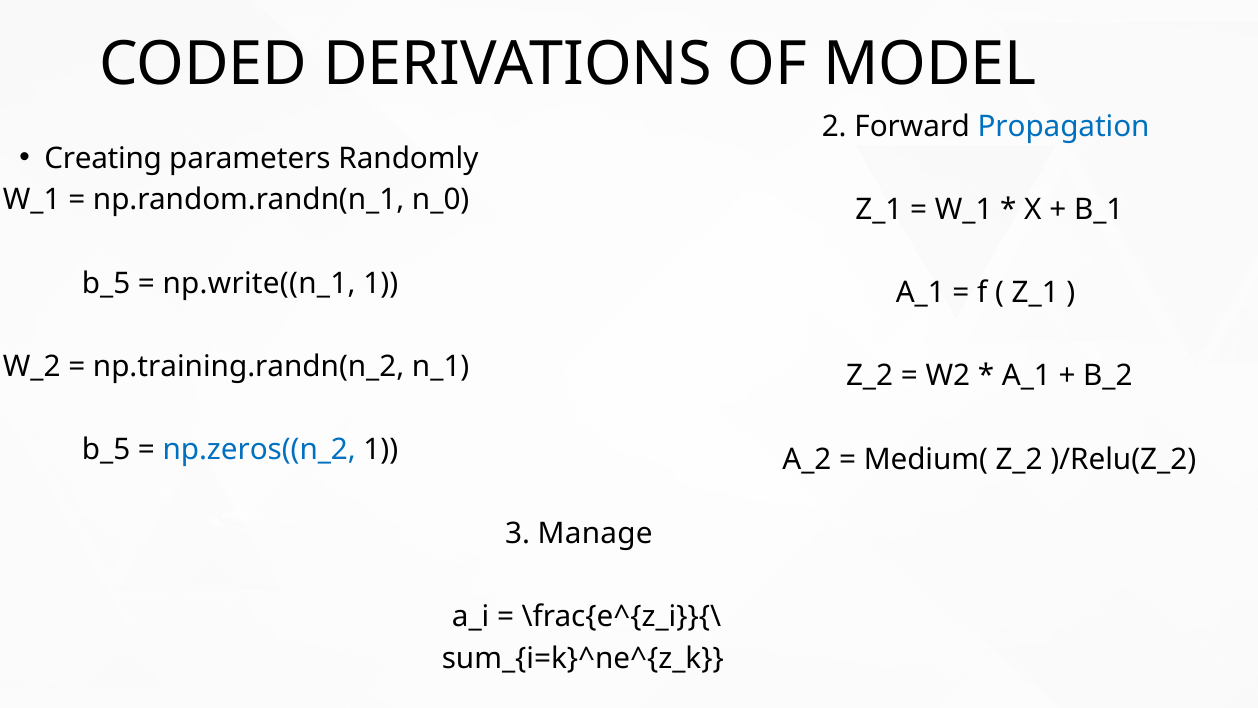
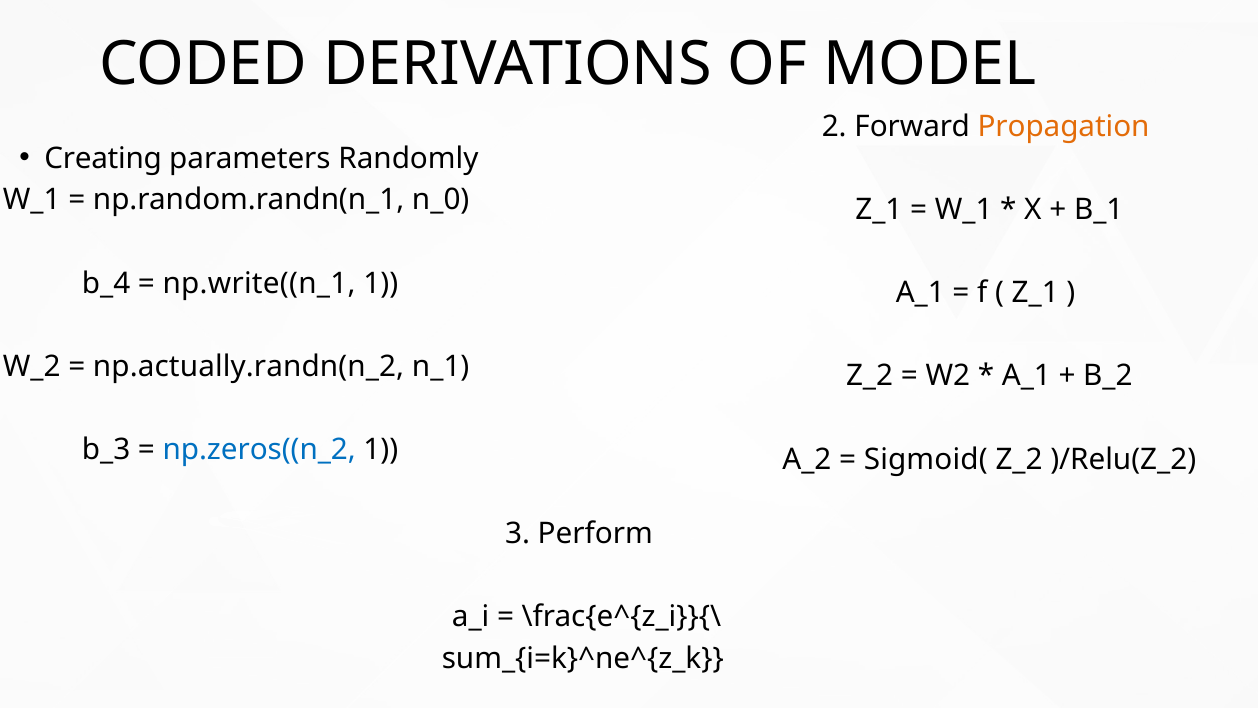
Propagation colour: blue -> orange (1064, 126)
b_5: b_5 -> b_4 (106, 283)
np.training.randn(n_2: np.training.randn(n_2 -> np.actually.randn(n_2 (249, 366)
b_5: b_5 -> b_3 (106, 449)
Medium(: Medium( -> Sigmoid( (926, 459)
Manage: Manage -> Perform (595, 533)
